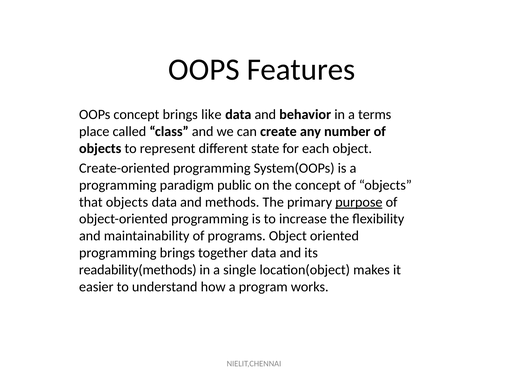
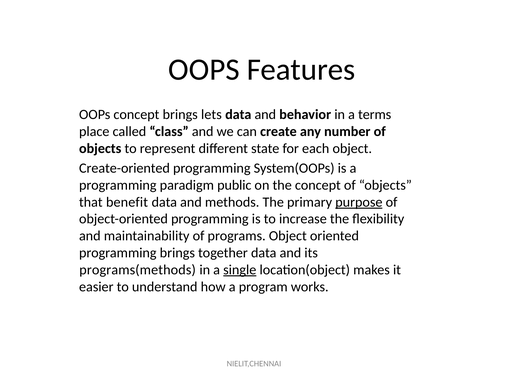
like: like -> lets (211, 115)
that objects: objects -> benefit (127, 202)
readability(methods: readability(methods -> programs(methods (138, 270)
single underline: none -> present (240, 270)
